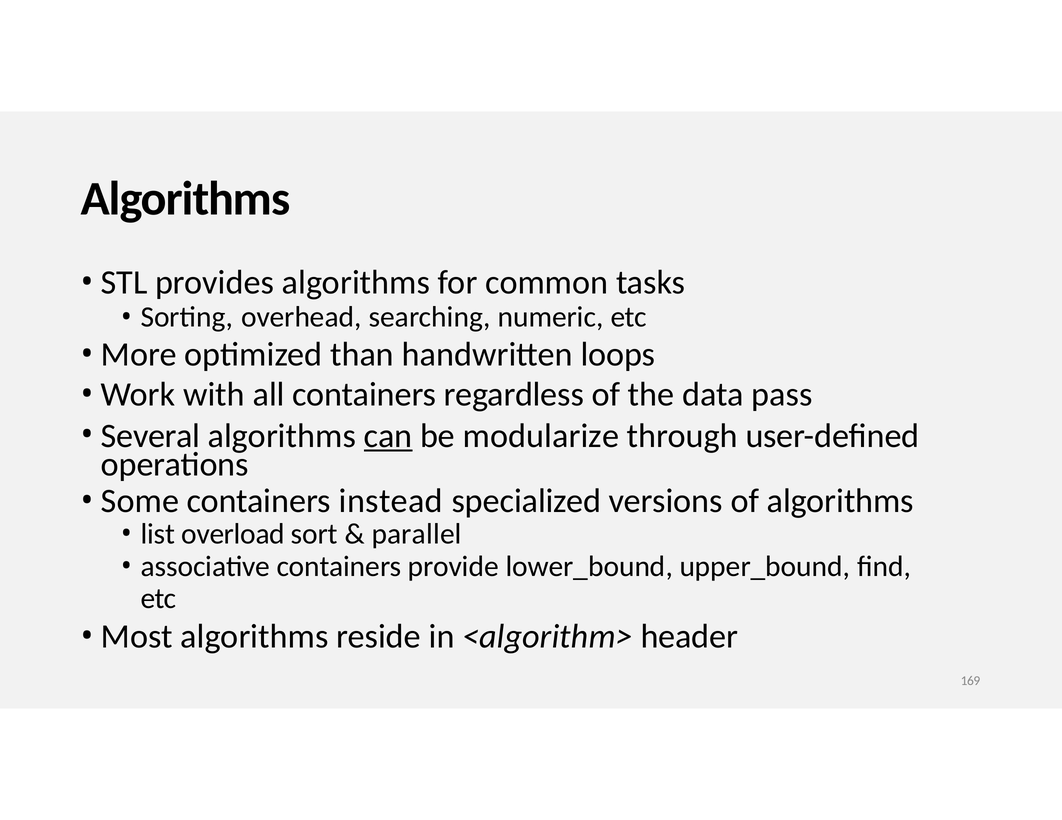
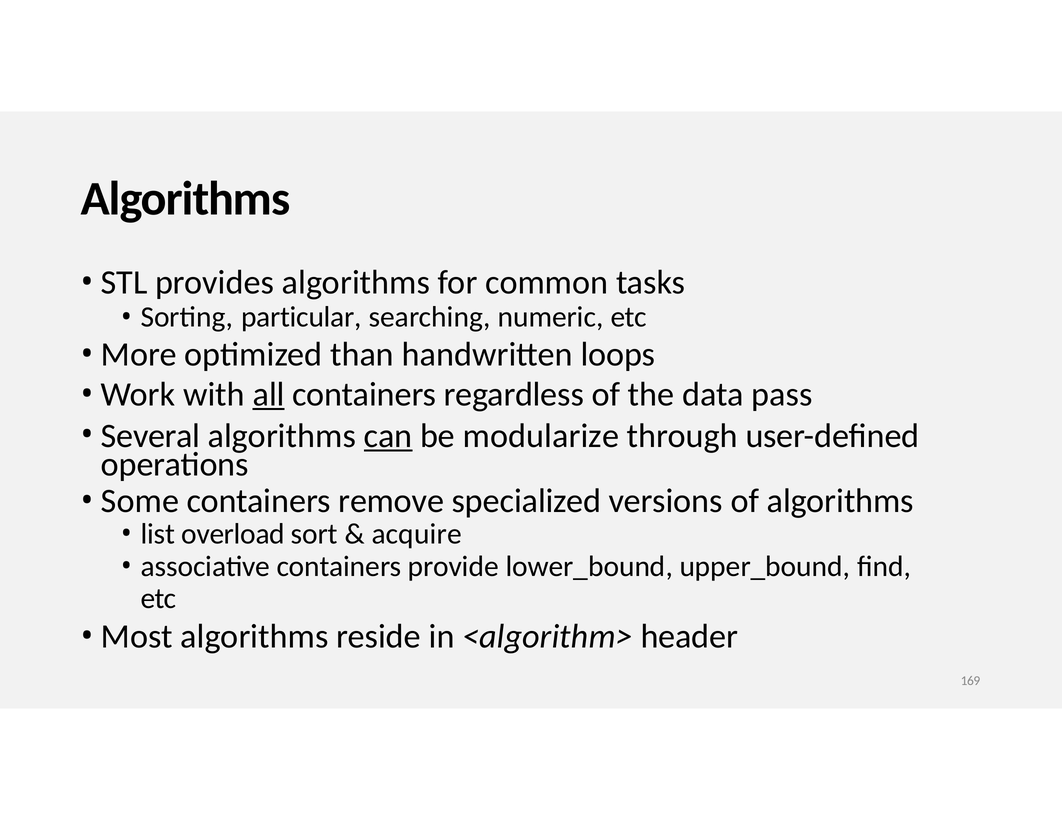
overhead: overhead -> particular (301, 317)
all underline: none -> present (269, 395)
instead: instead -> remove (391, 501)
parallel: parallel -> acquire (417, 534)
